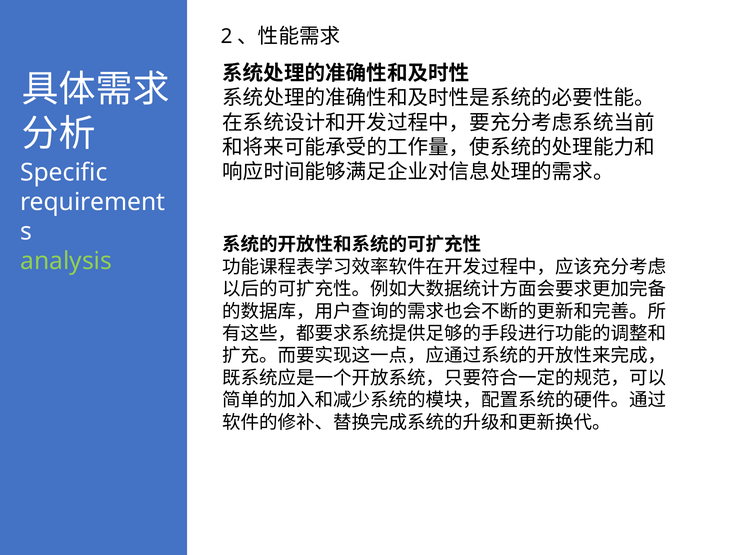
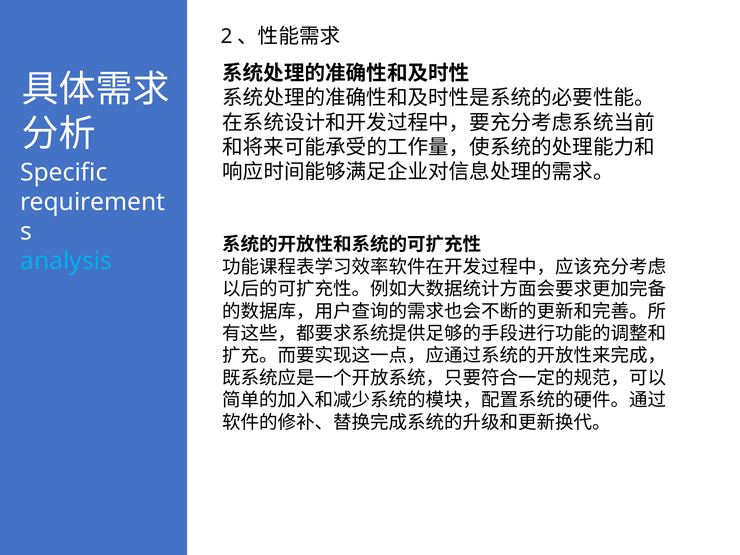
analysis colour: light green -> light blue (66, 261)
